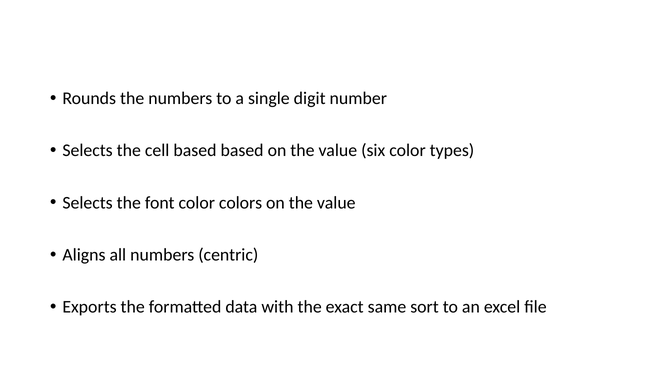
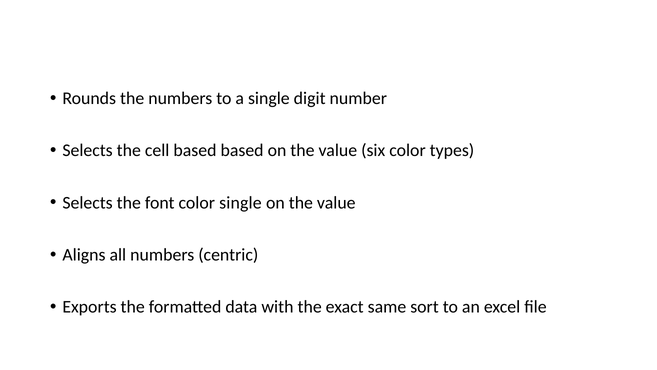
color colors: colors -> single (240, 202)
